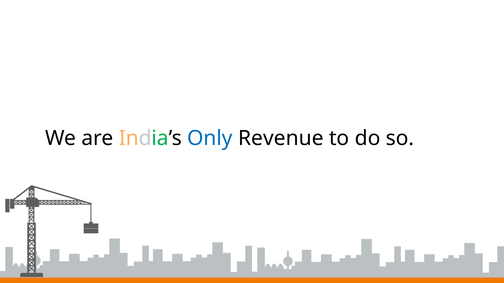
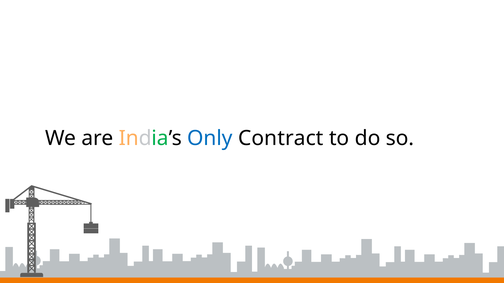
Revenue: Revenue -> Contract (281, 139)
